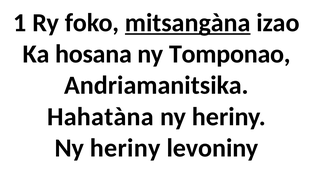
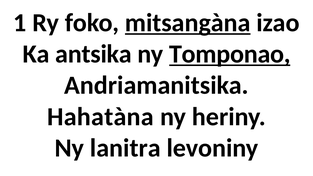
hosana: hosana -> antsika (94, 54)
Tomponao underline: none -> present (230, 54)
heriny: heriny -> lanitra (125, 148)
